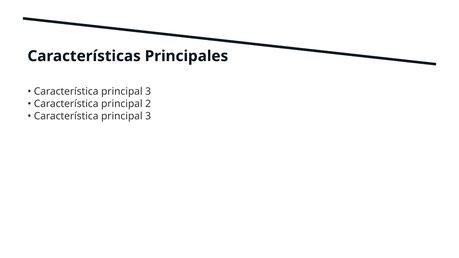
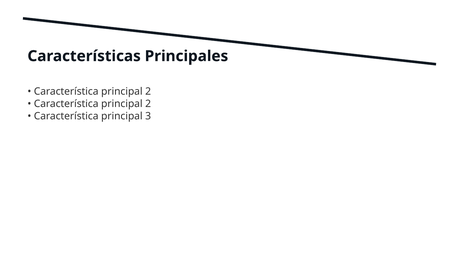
3: 3 -> 2 (148, 92)
